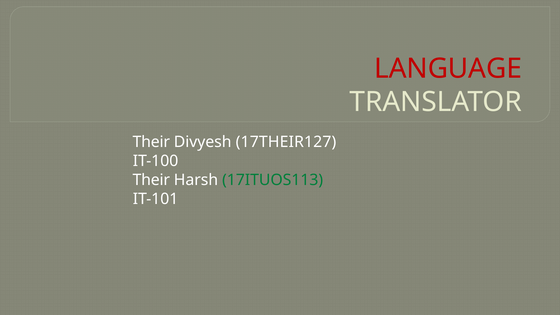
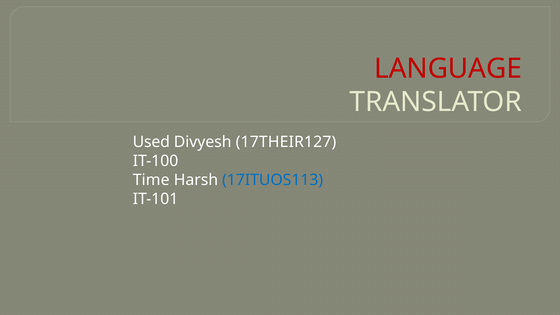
Their: Their -> Used (151, 142)
Their: Their -> Time (151, 180)
17ITUOS113 colour: green -> blue (273, 180)
